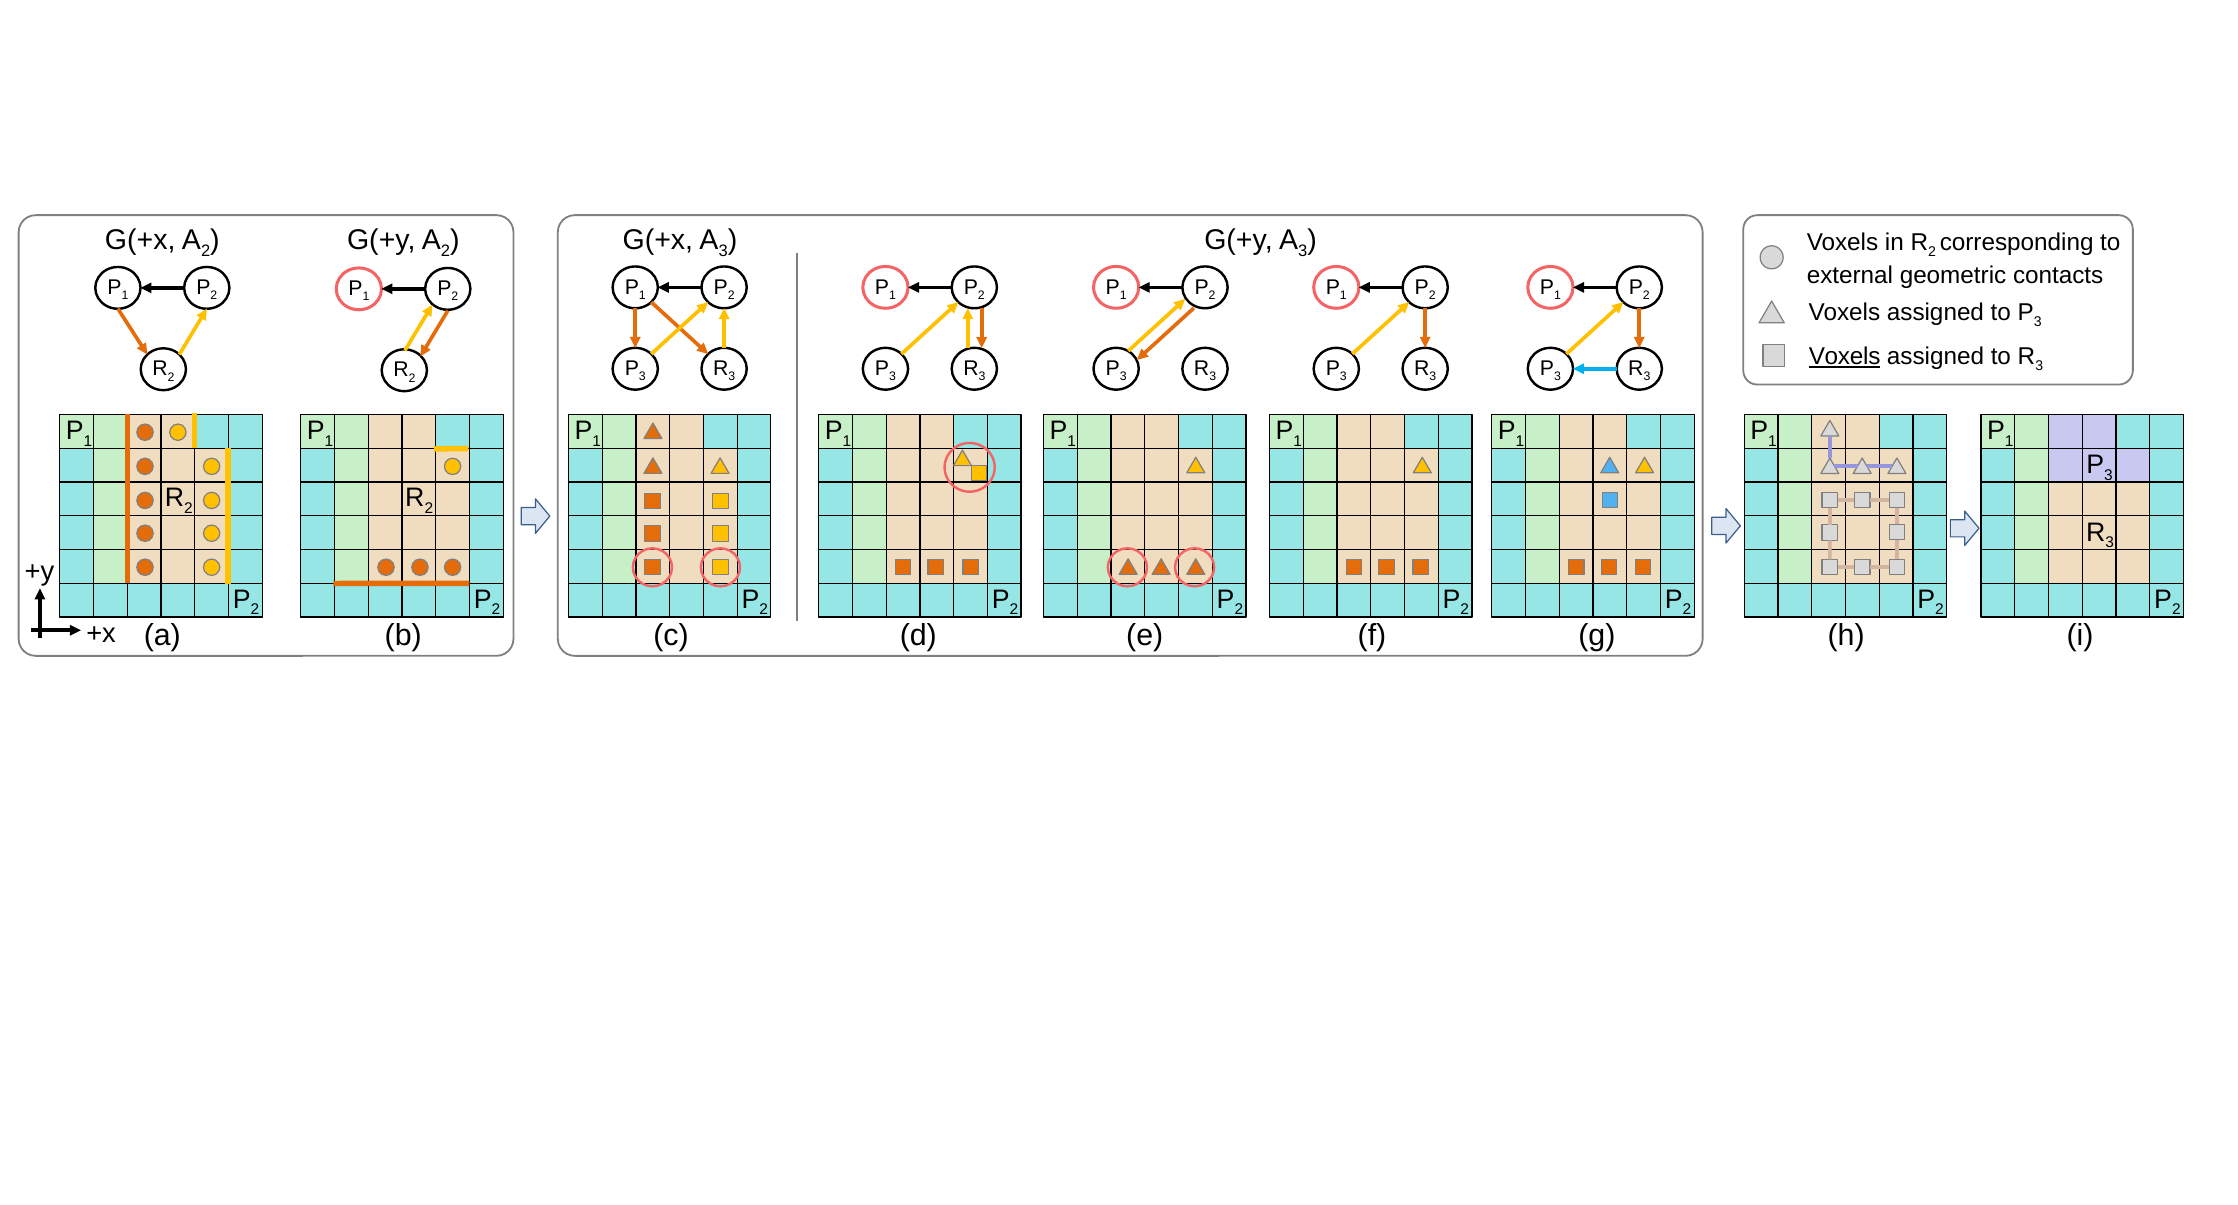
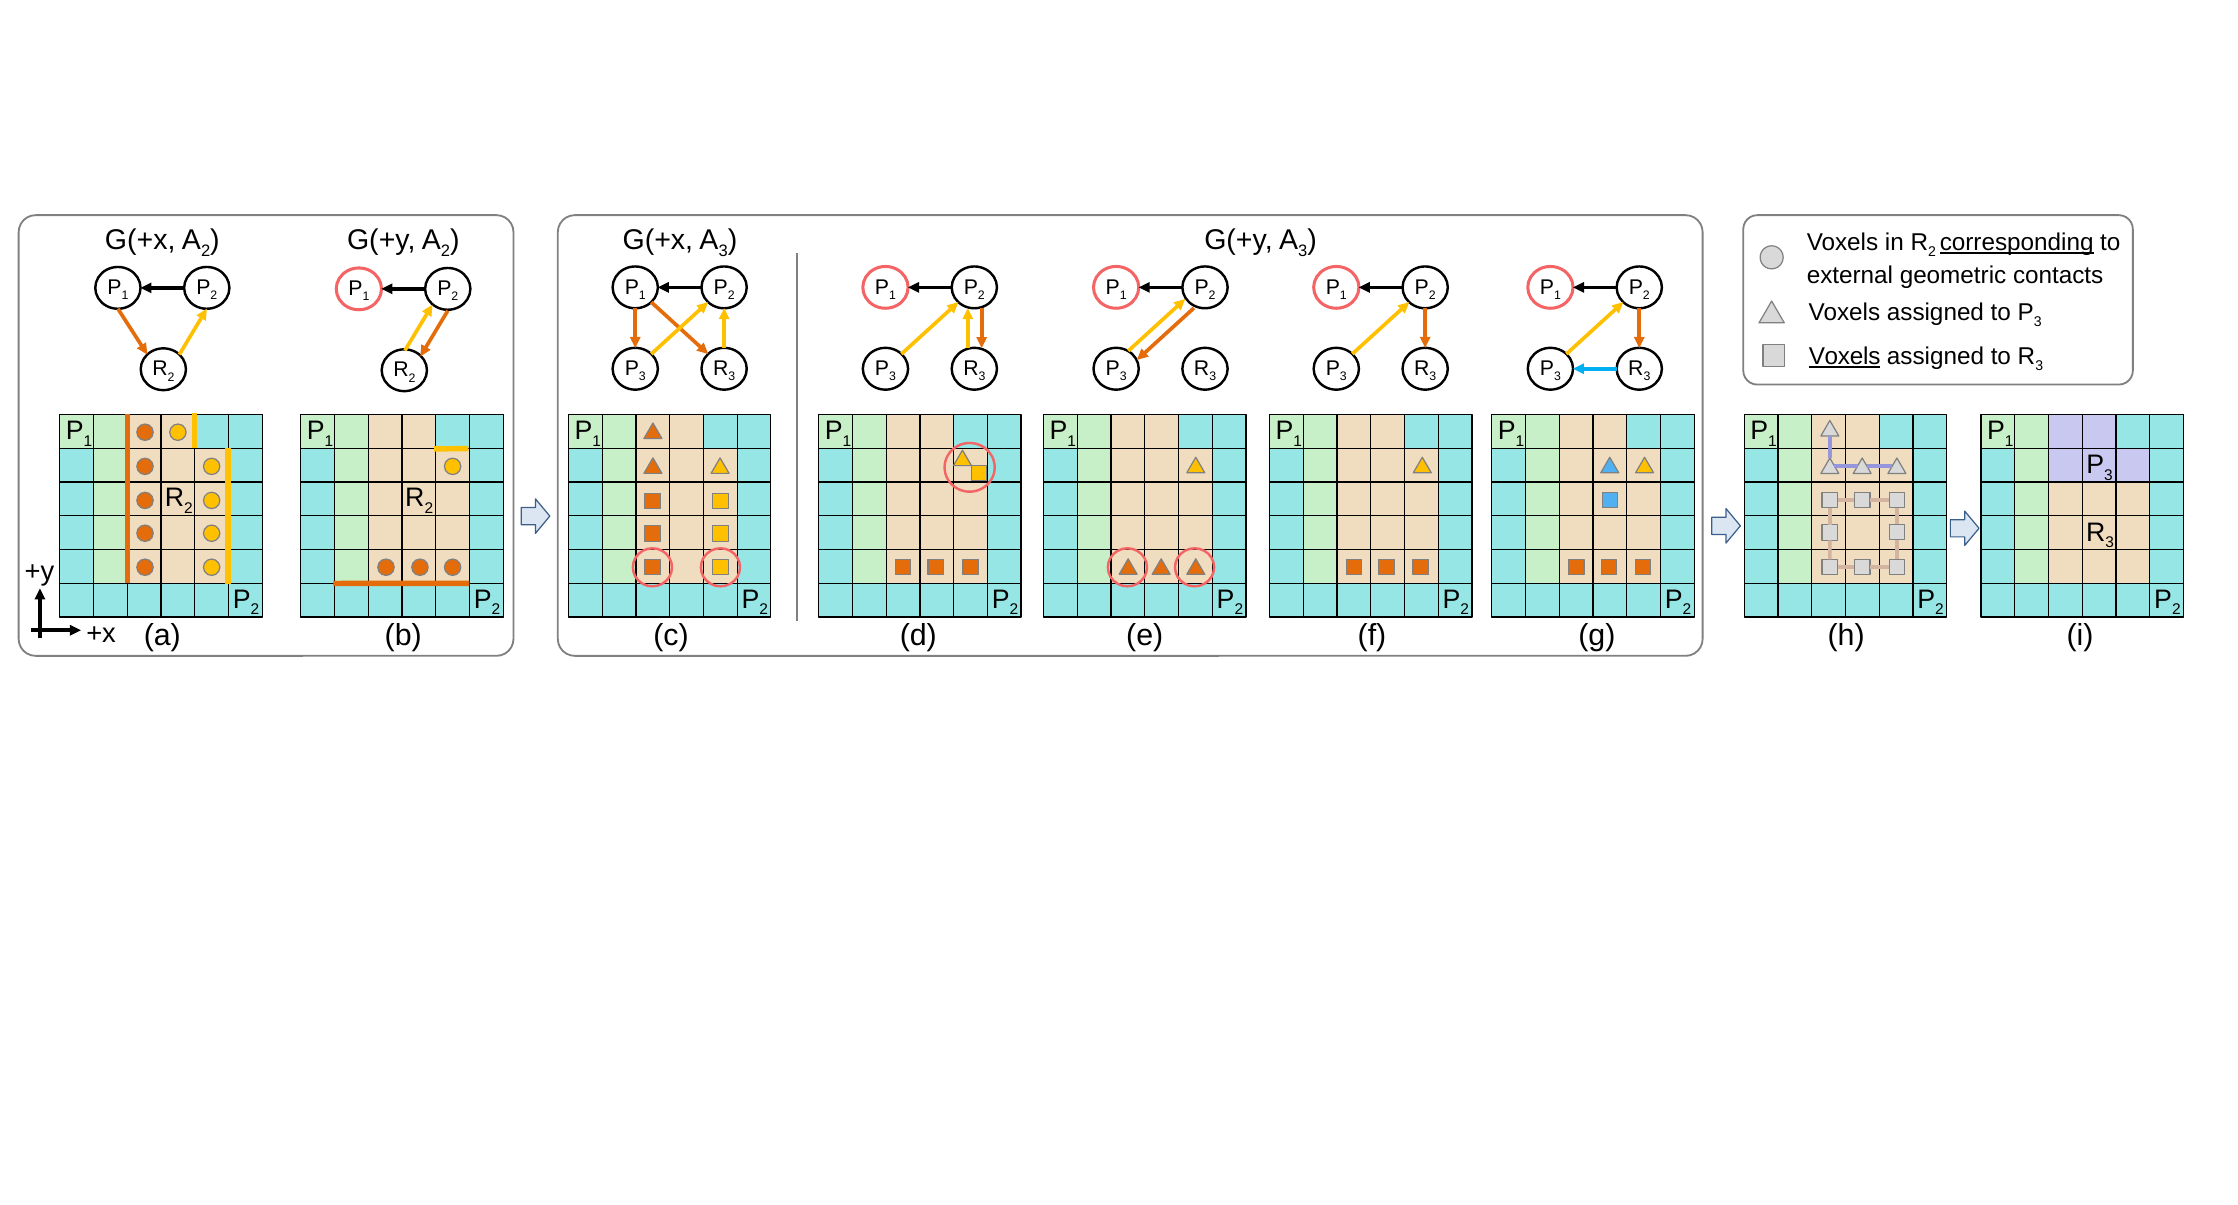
corresponding underline: none -> present (2017, 243)
